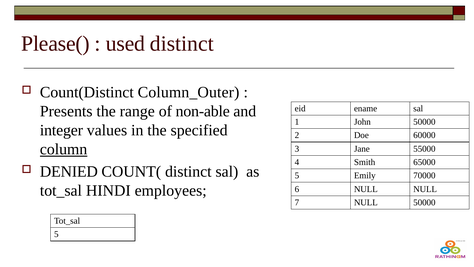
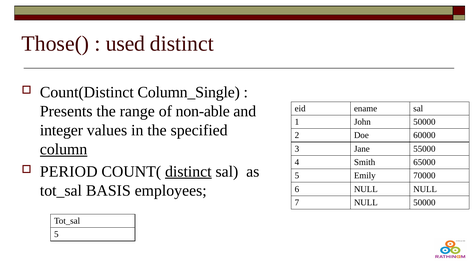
Please(: Please( -> Those( (55, 44)
Column_Outer: Column_Outer -> Column_Single (189, 92)
DENIED: DENIED -> PERIOD (69, 171)
distinct underline: none -> present (188, 171)
HINDI: HINDI -> BASIS (108, 190)
